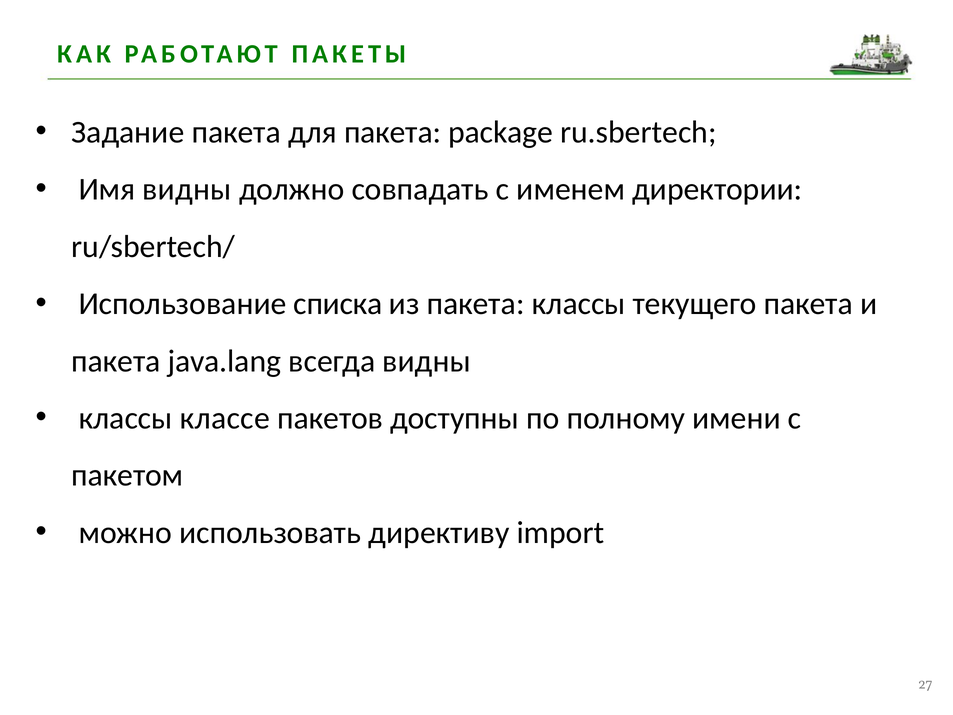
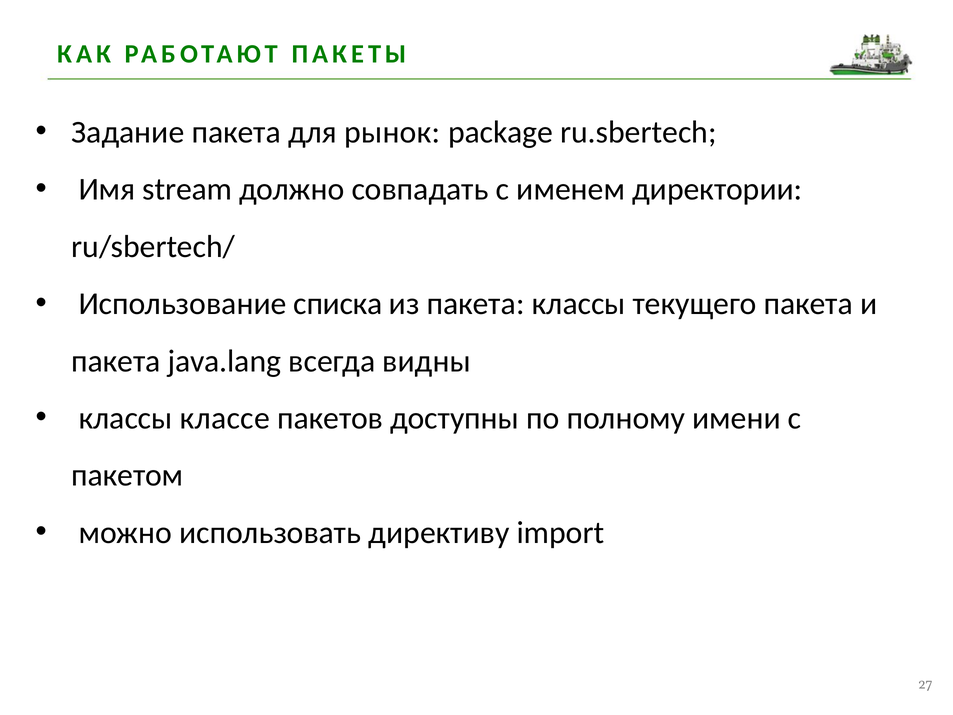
для пакета: пакета -> рынок (392, 132)
Имя видны: видны -> stream (187, 189)
